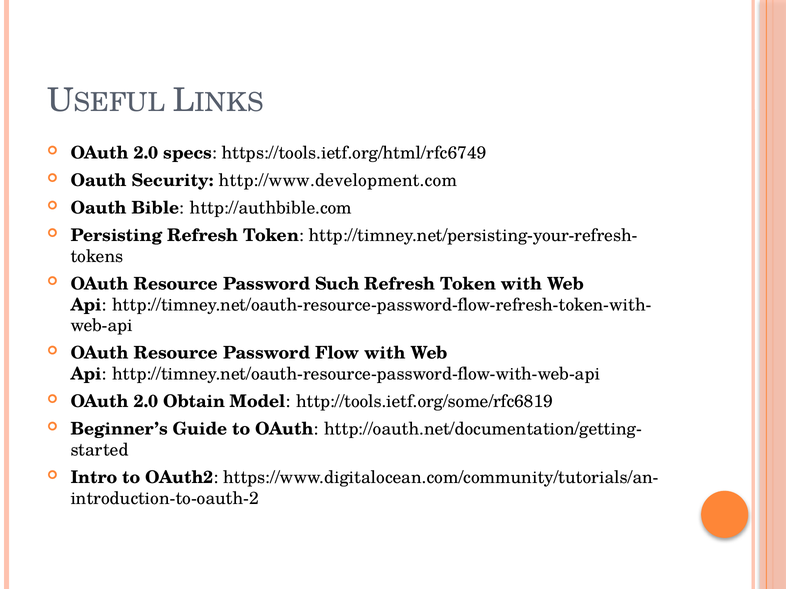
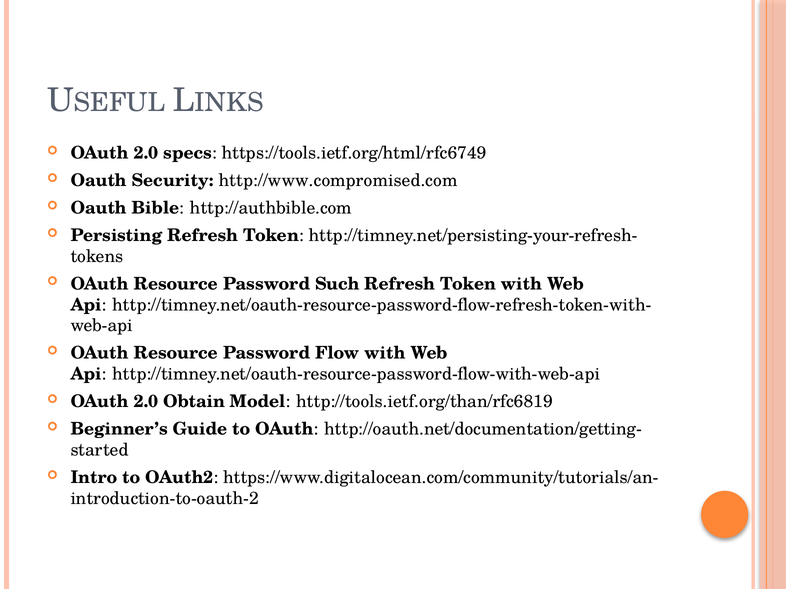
http://www.development.com: http://www.development.com -> http://www.compromised.com (338, 181)
http://tools.ietf.org/some/rfc6819: http://tools.ietf.org/some/rfc6819 -> http://tools.ietf.org/than/rfc6819 (425, 402)
